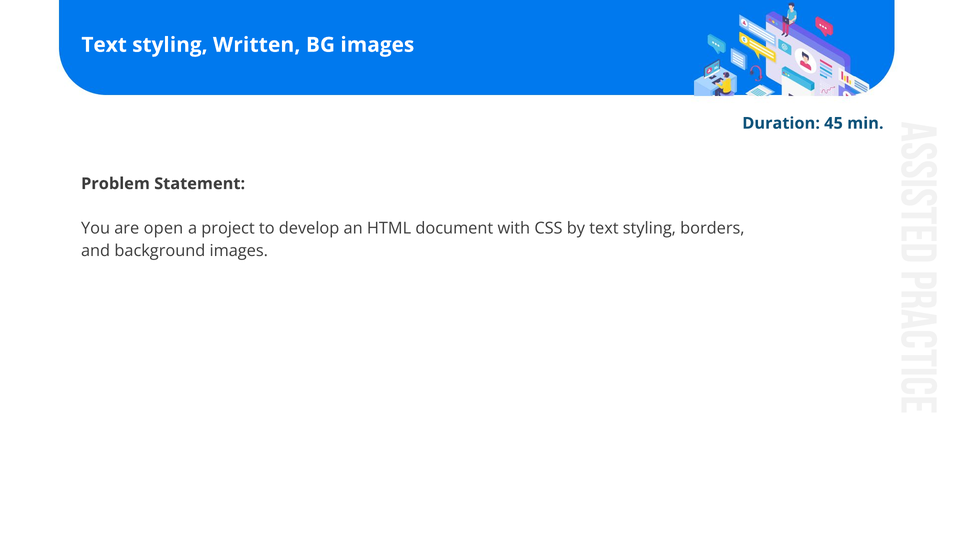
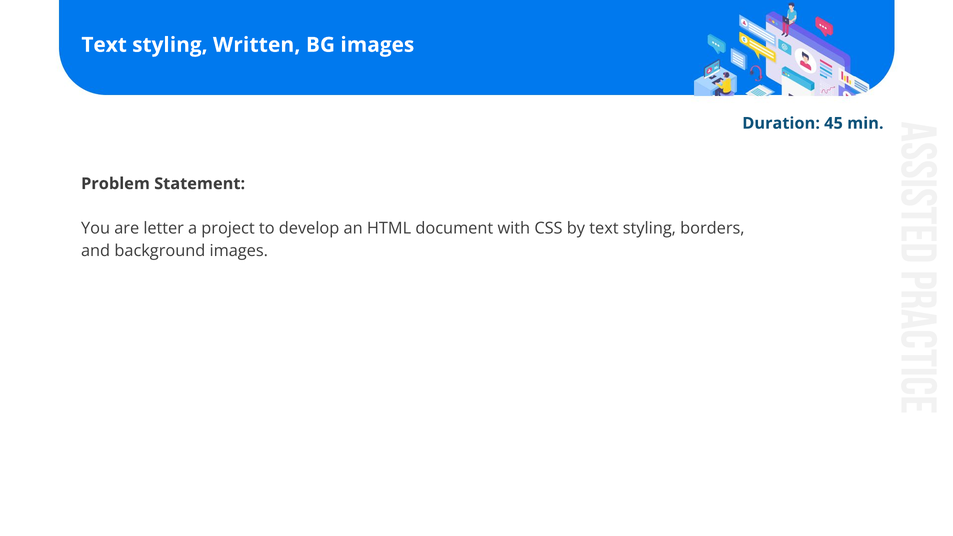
open: open -> letter (164, 229)
